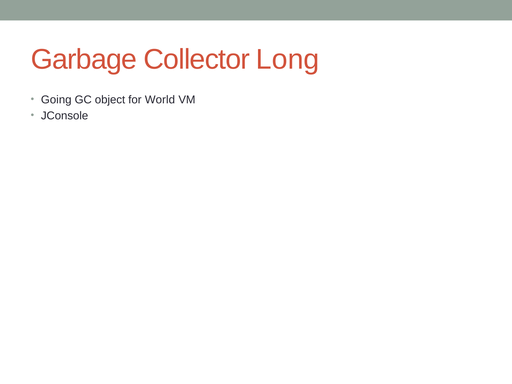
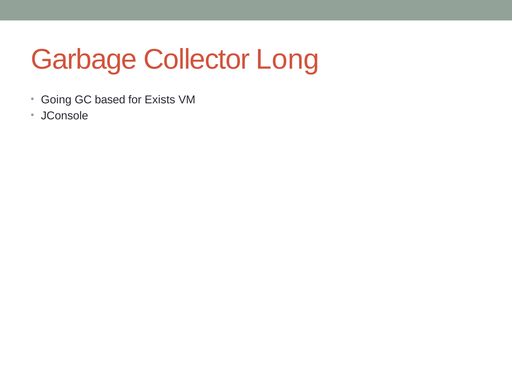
object: object -> based (110, 100)
World: World -> Exists (160, 100)
